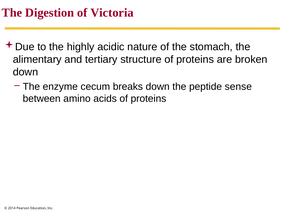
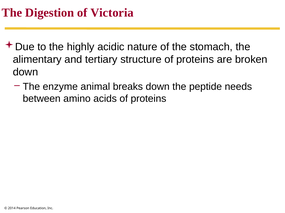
cecum: cecum -> animal (95, 87)
sense: sense -> needs (238, 87)
